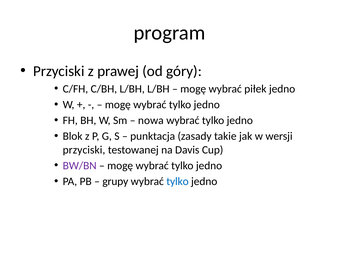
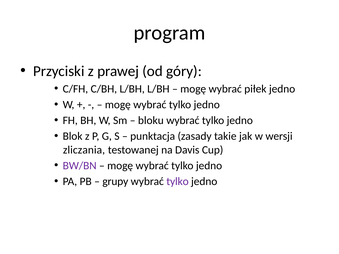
nowa: nowa -> bloku (151, 121)
przyciski: przyciski -> zliczania (84, 150)
tylko colour: blue -> purple (178, 182)
